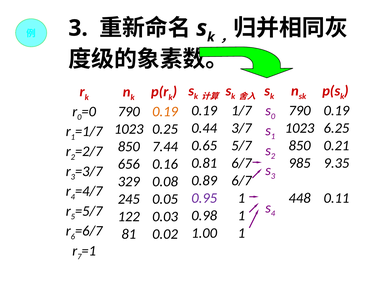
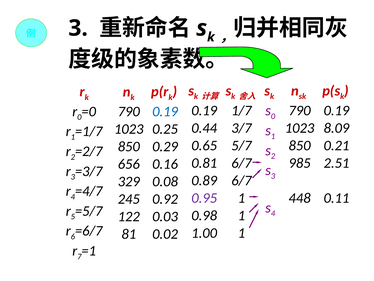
0.19 colour: orange -> blue (165, 111)
6.25: 6.25 -> 8.09 (336, 128)
7.44: 7.44 -> 0.29 (165, 146)
9.35: 9.35 -> 2.51 (336, 163)
0.05: 0.05 -> 0.92 (165, 199)
